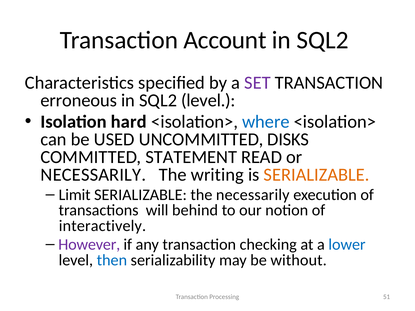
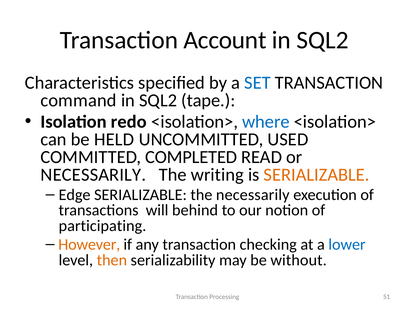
SET colour: purple -> blue (258, 83)
erroneous: erroneous -> command (79, 100)
SQL2 level: level -> tape (208, 100)
hard: hard -> redo (129, 122)
USED: USED -> HELD (114, 140)
DISKS: DISKS -> USED (288, 140)
STATEMENT: STATEMENT -> COMPLETED (191, 157)
Limit: Limit -> Edge (75, 195)
interactively: interactively -> participating (102, 226)
However colour: purple -> orange (89, 245)
then colour: blue -> orange (112, 260)
